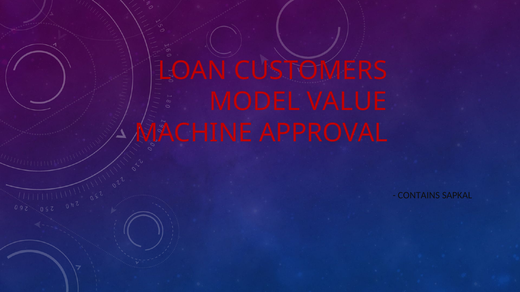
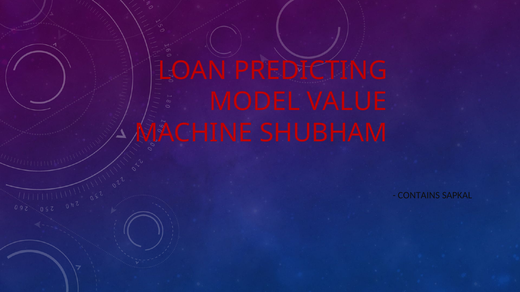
CUSTOMERS: CUSTOMERS -> PREDICTING (311, 71)
APPROVAL: APPROVAL -> SHUBHAM (323, 133)
